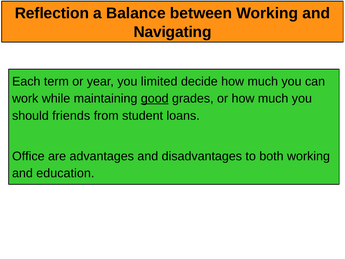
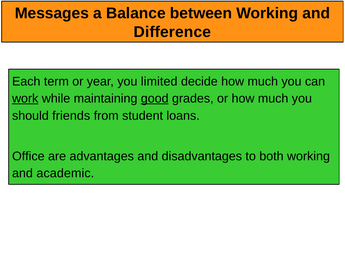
Reflection: Reflection -> Messages (52, 13)
Navigating: Navigating -> Difference (172, 32)
work underline: none -> present (25, 98)
education: education -> academic (65, 173)
